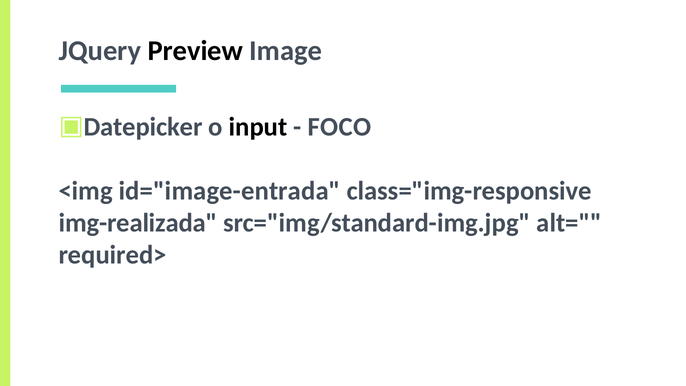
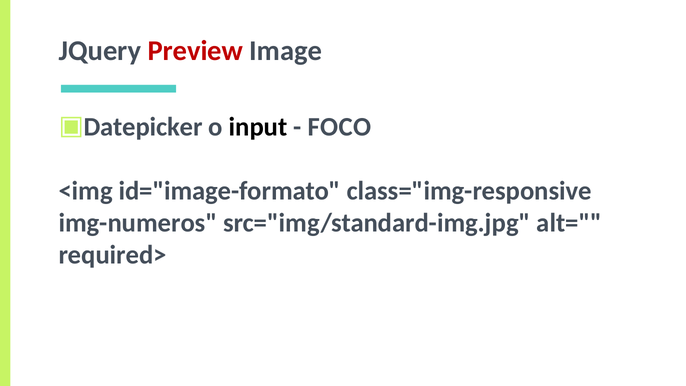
Preview colour: black -> red (195, 51)
id="image-entrada: id="image-entrada -> id="image-formato (230, 191)
img-realizada: img-realizada -> img-numeros (138, 223)
